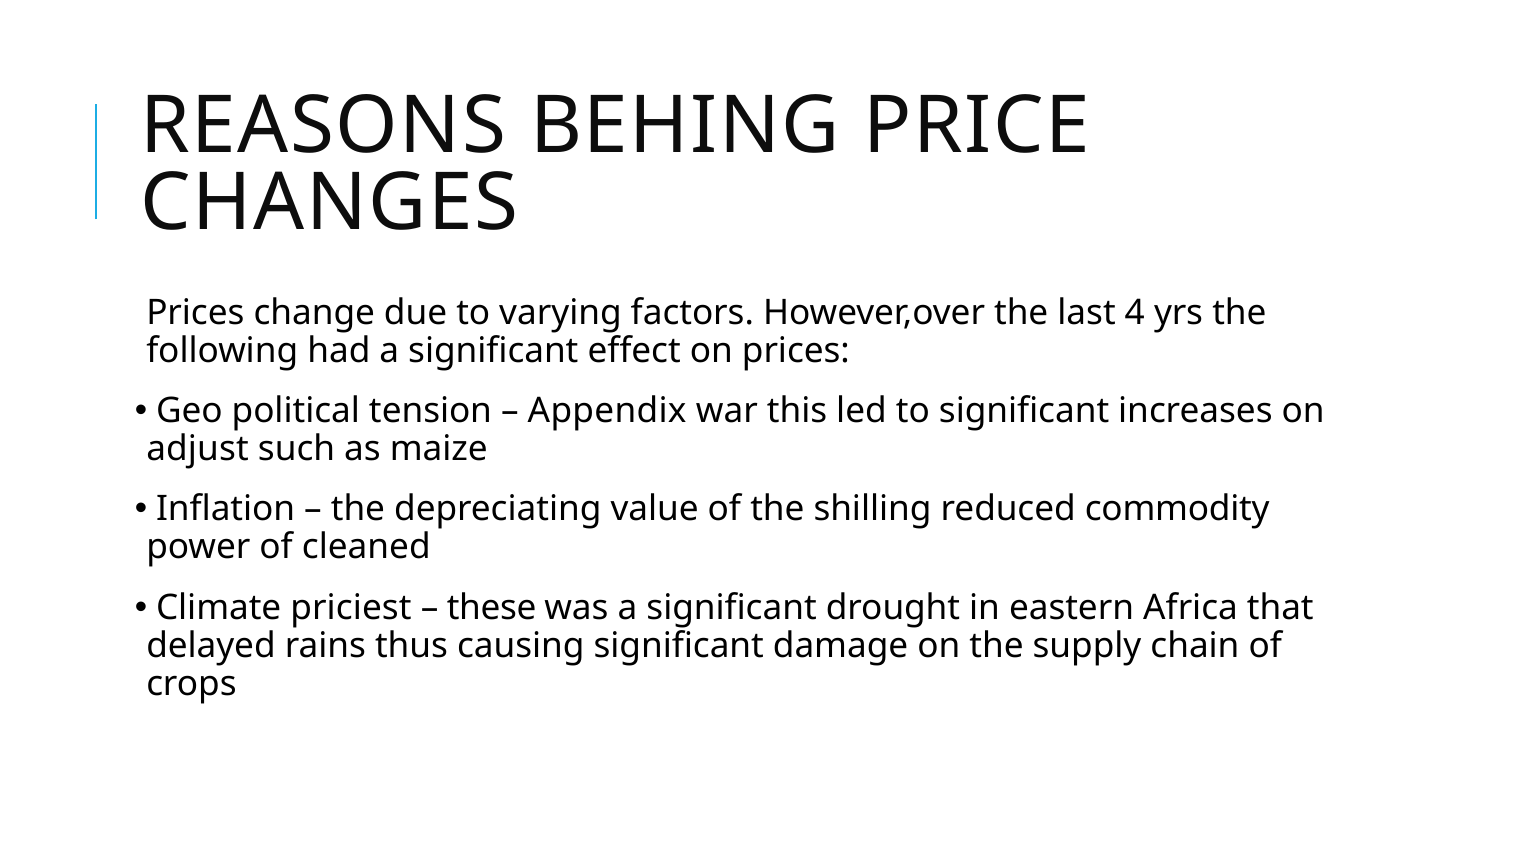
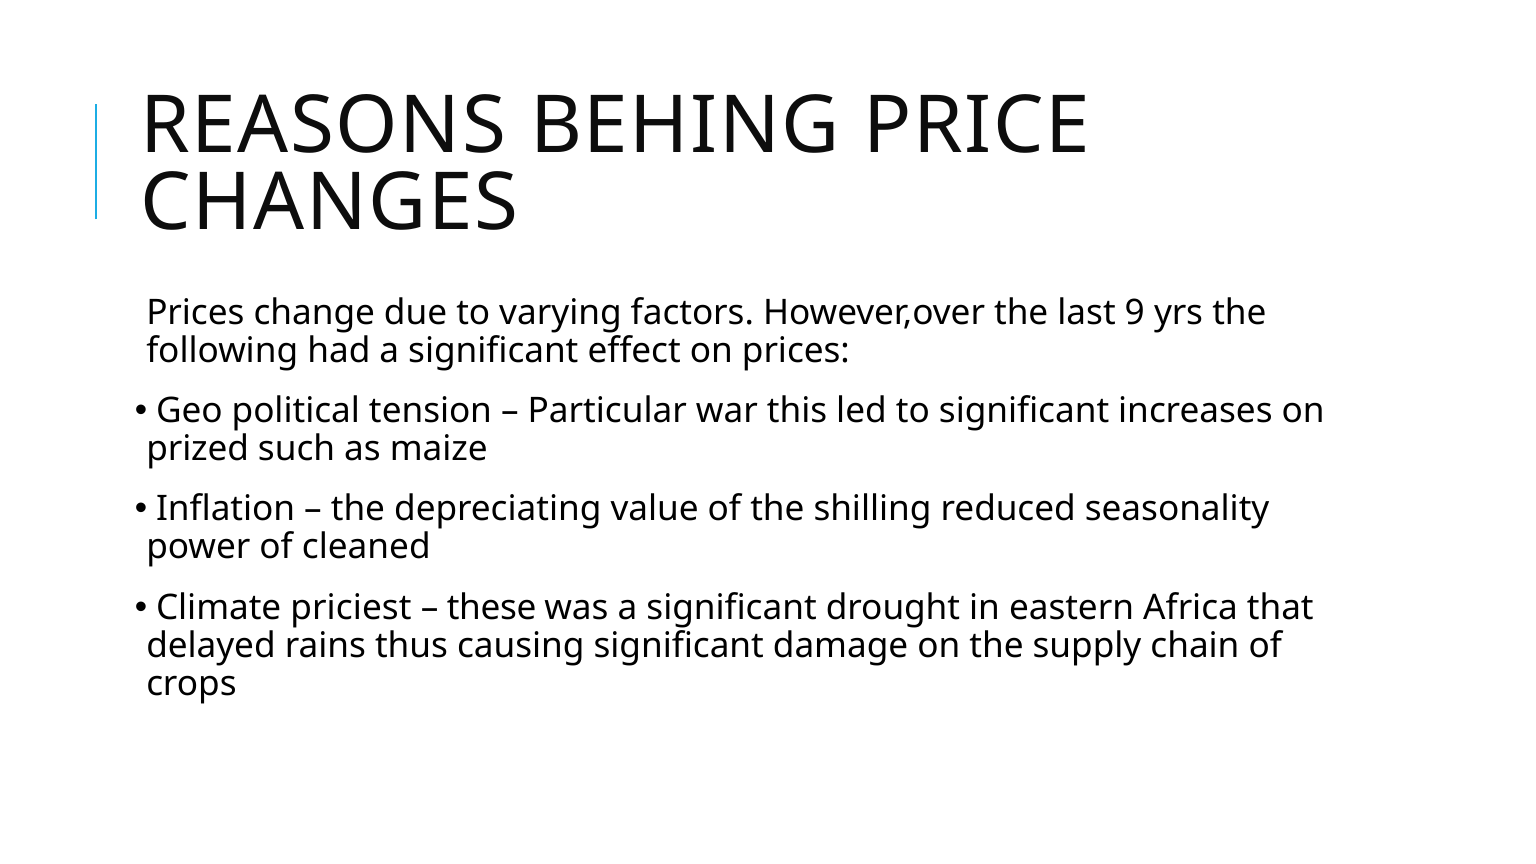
4: 4 -> 9 (1135, 313)
Appendix: Appendix -> Particular (607, 411)
adjust: adjust -> prized (198, 449)
commodity: commodity -> seasonality (1177, 509)
